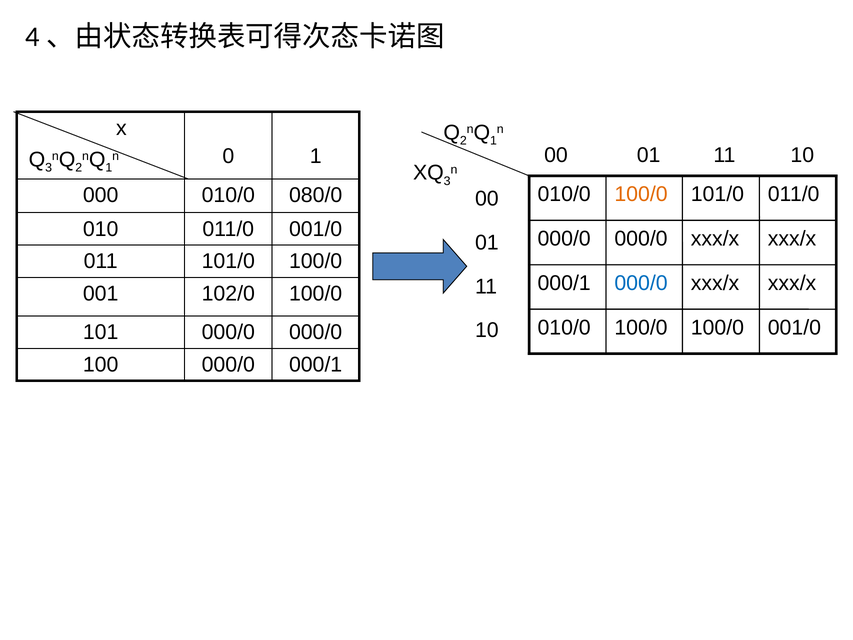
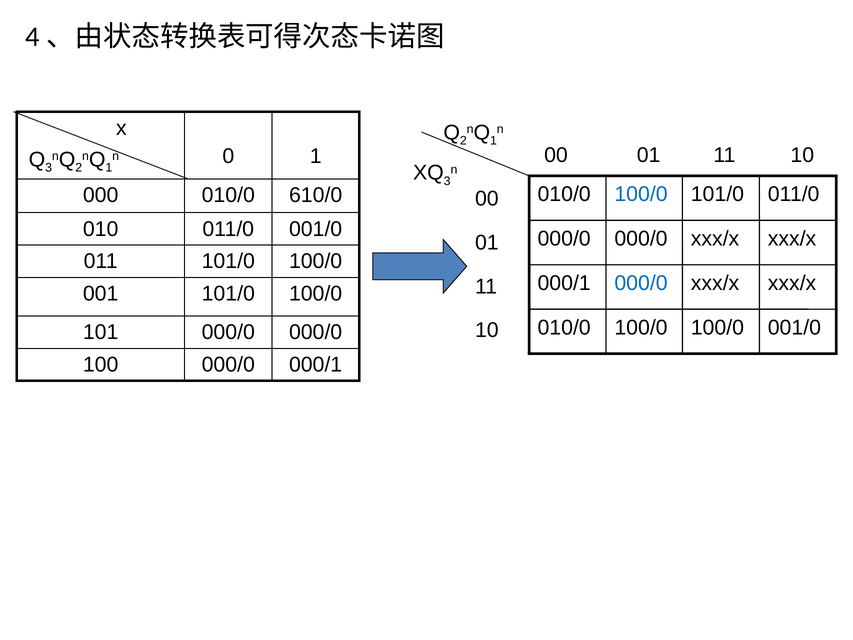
100/0 colour: orange -> blue (641, 194)
080/0: 080/0 -> 610/0 (316, 195)
001 102/0: 102/0 -> 101/0 (228, 294)
